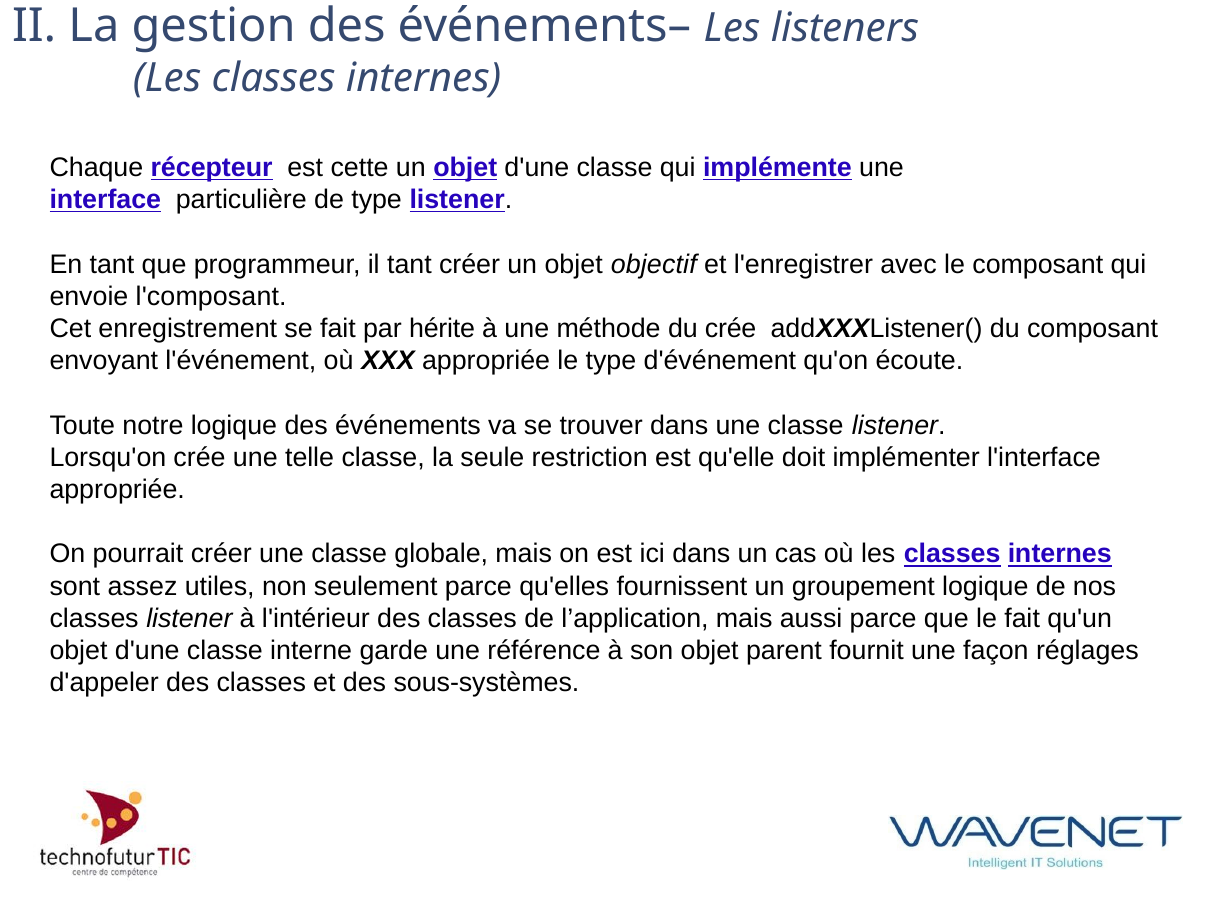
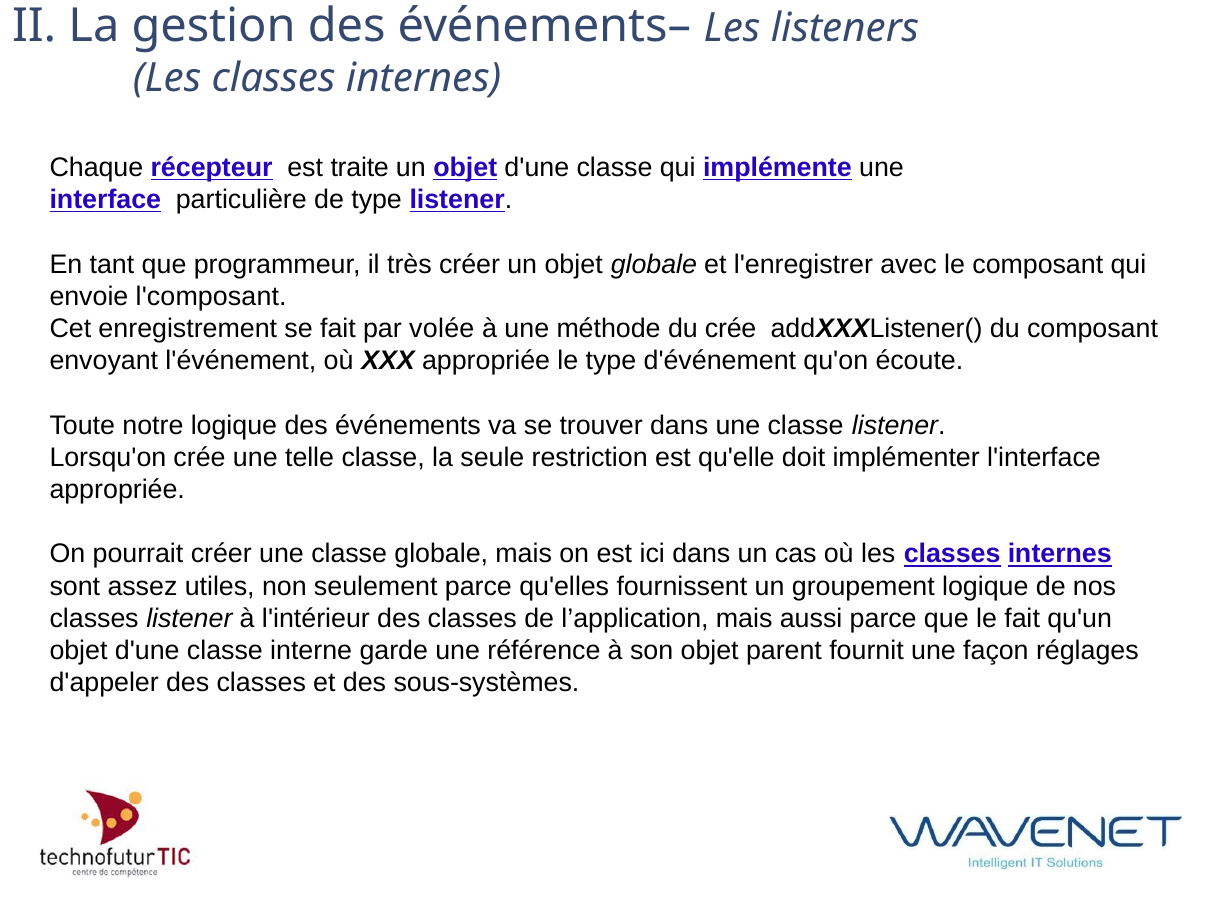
cette: cette -> traite (360, 168)
il tant: tant -> très (409, 264)
objet objectif: objectif -> globale (654, 264)
hérite: hérite -> volée (442, 329)
